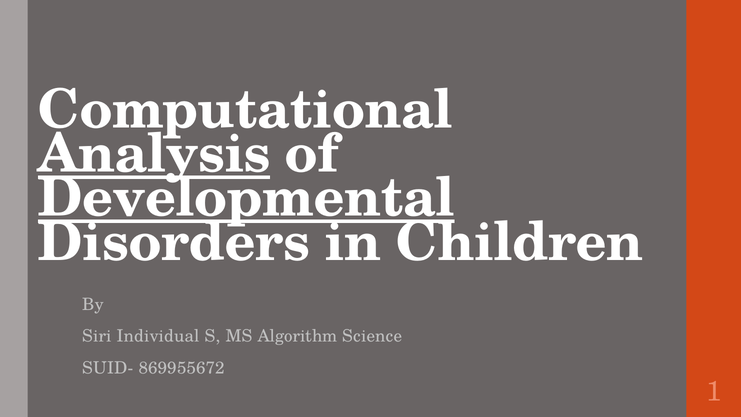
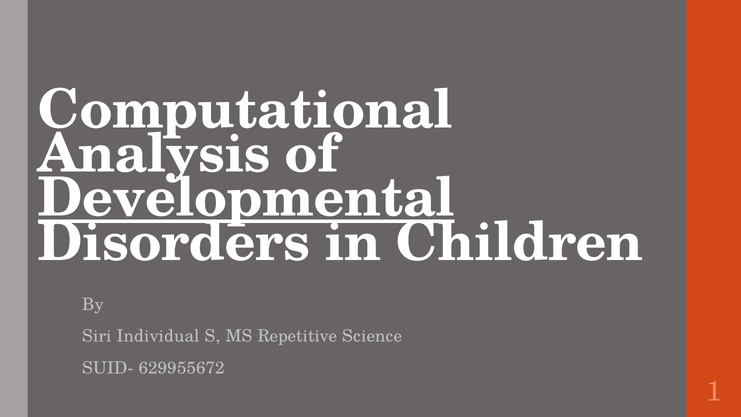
Analysis underline: present -> none (154, 154)
Algorithm: Algorithm -> Repetitive (298, 336)
869955672: 869955672 -> 629955672 (182, 368)
